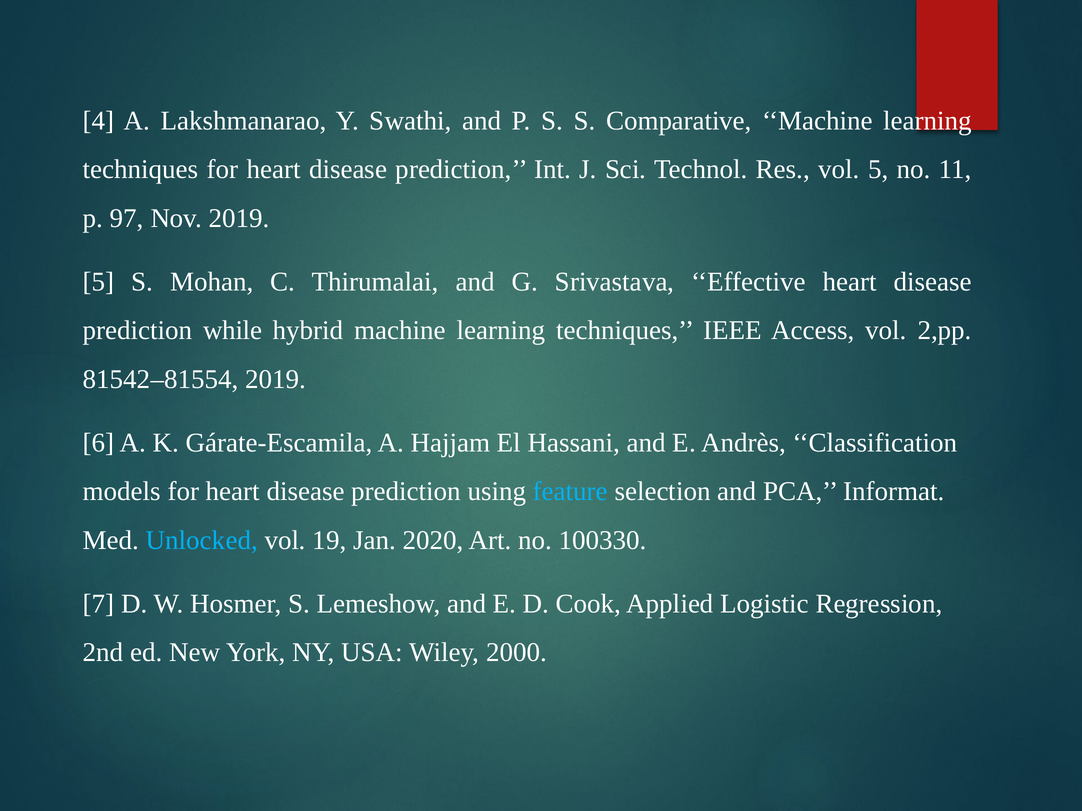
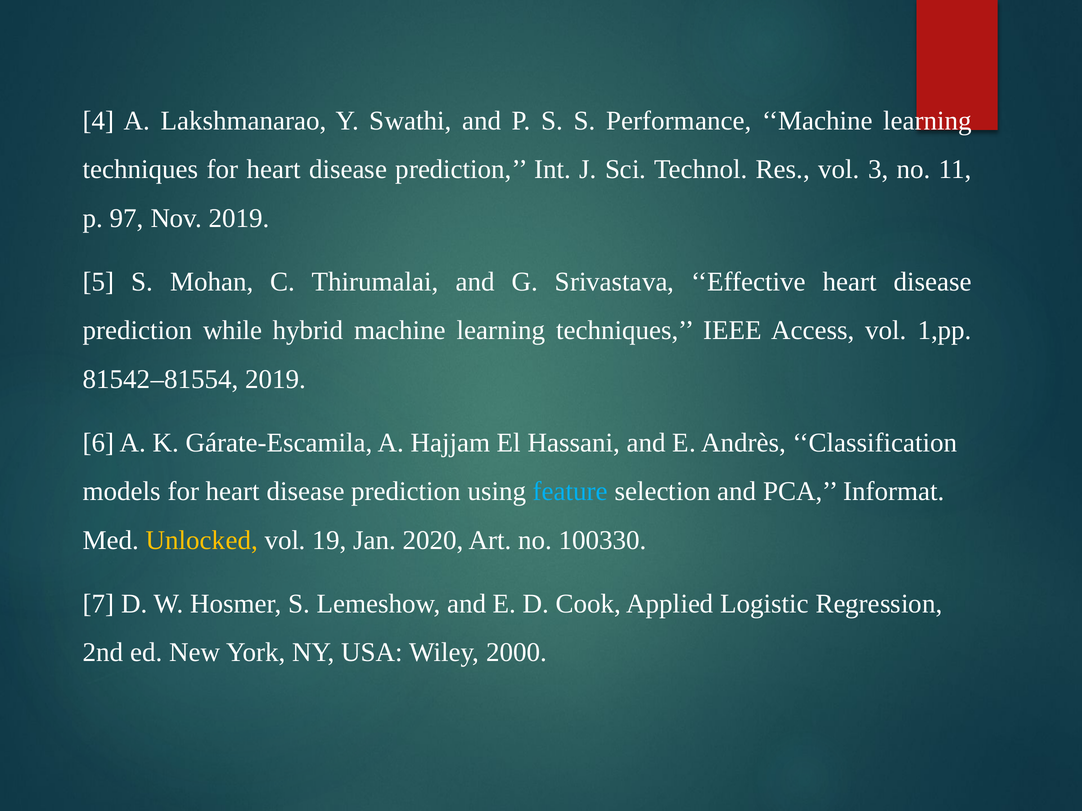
Comparative: Comparative -> Performance (679, 121)
vol 5: 5 -> 3 (878, 170)
2,pp: 2,pp -> 1,pp (945, 331)
Unlocked colour: light blue -> yellow (202, 541)
